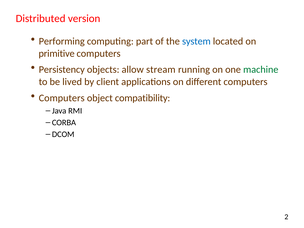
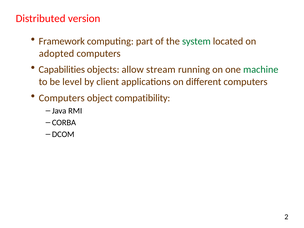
Performing: Performing -> Framework (62, 41)
system colour: blue -> green (196, 41)
primitive: primitive -> adopted (57, 53)
Persistency: Persistency -> Capabilities (62, 70)
lived: lived -> level (72, 82)
